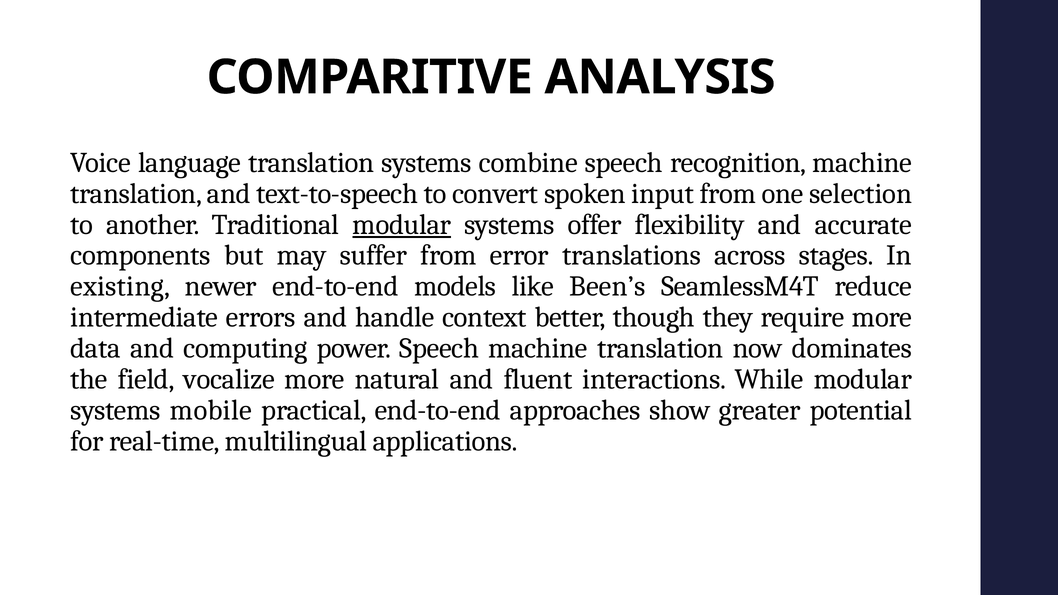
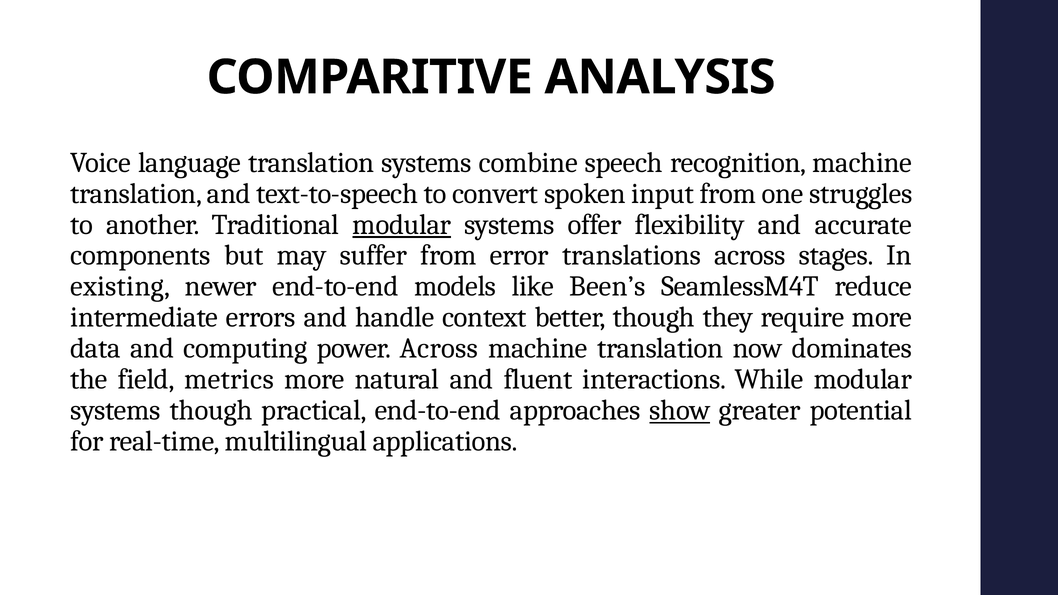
selection: selection -> struggles (861, 194)
power Speech: Speech -> Across (439, 348)
vocalize: vocalize -> metrics (229, 379)
systems mobile: mobile -> though (211, 410)
show underline: none -> present (680, 410)
